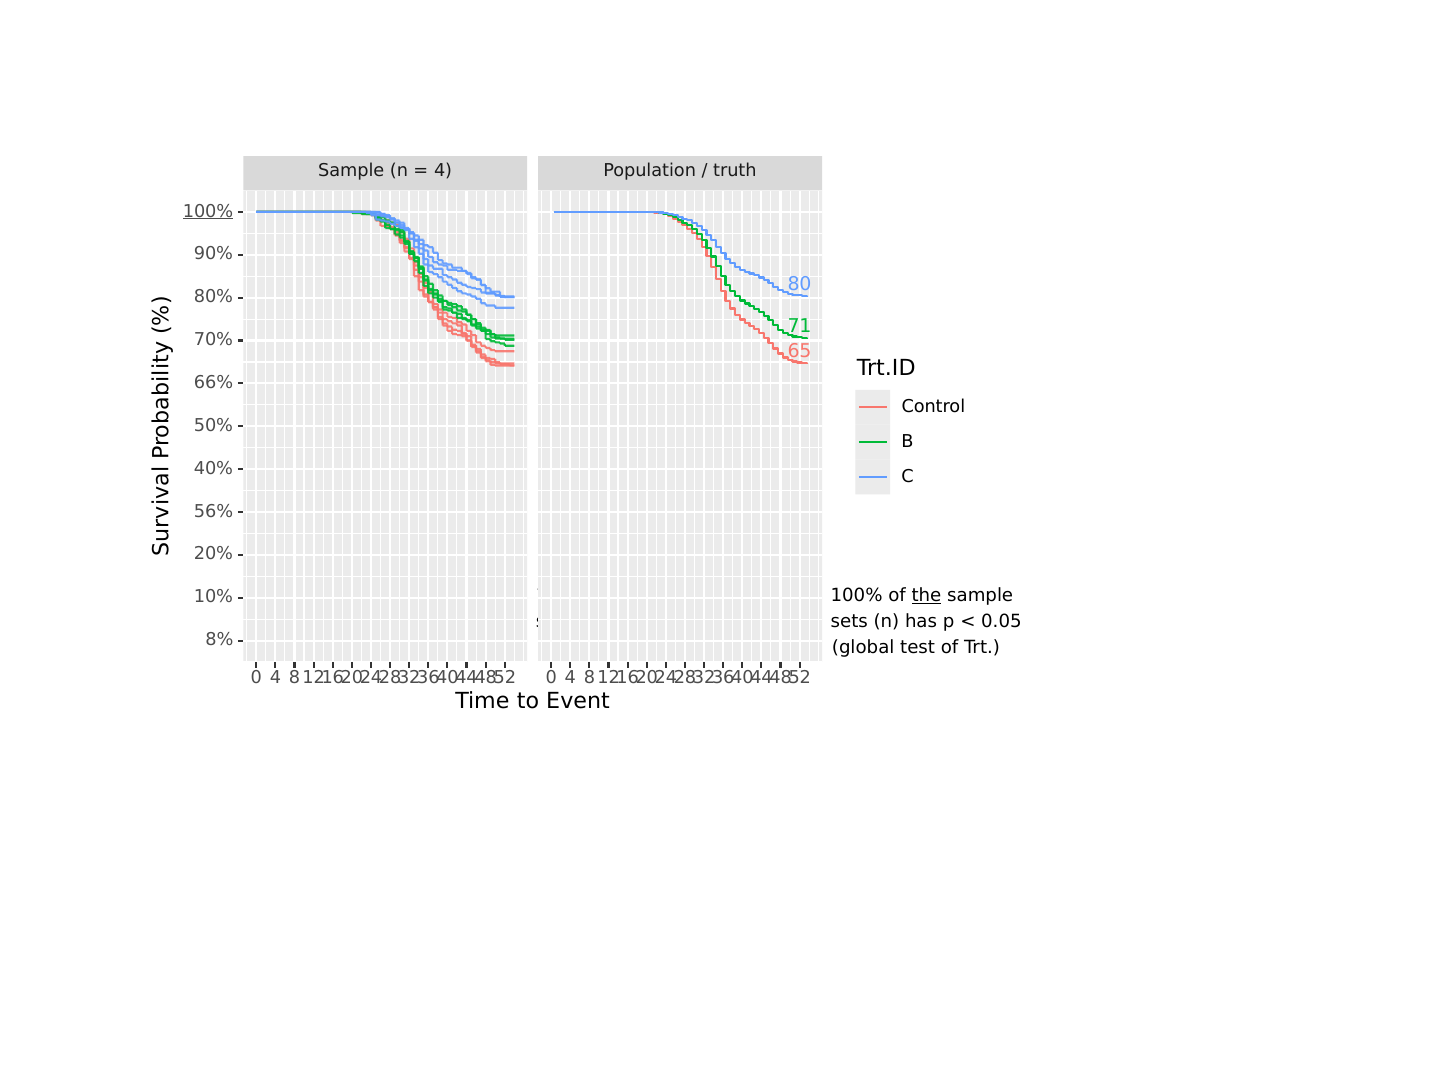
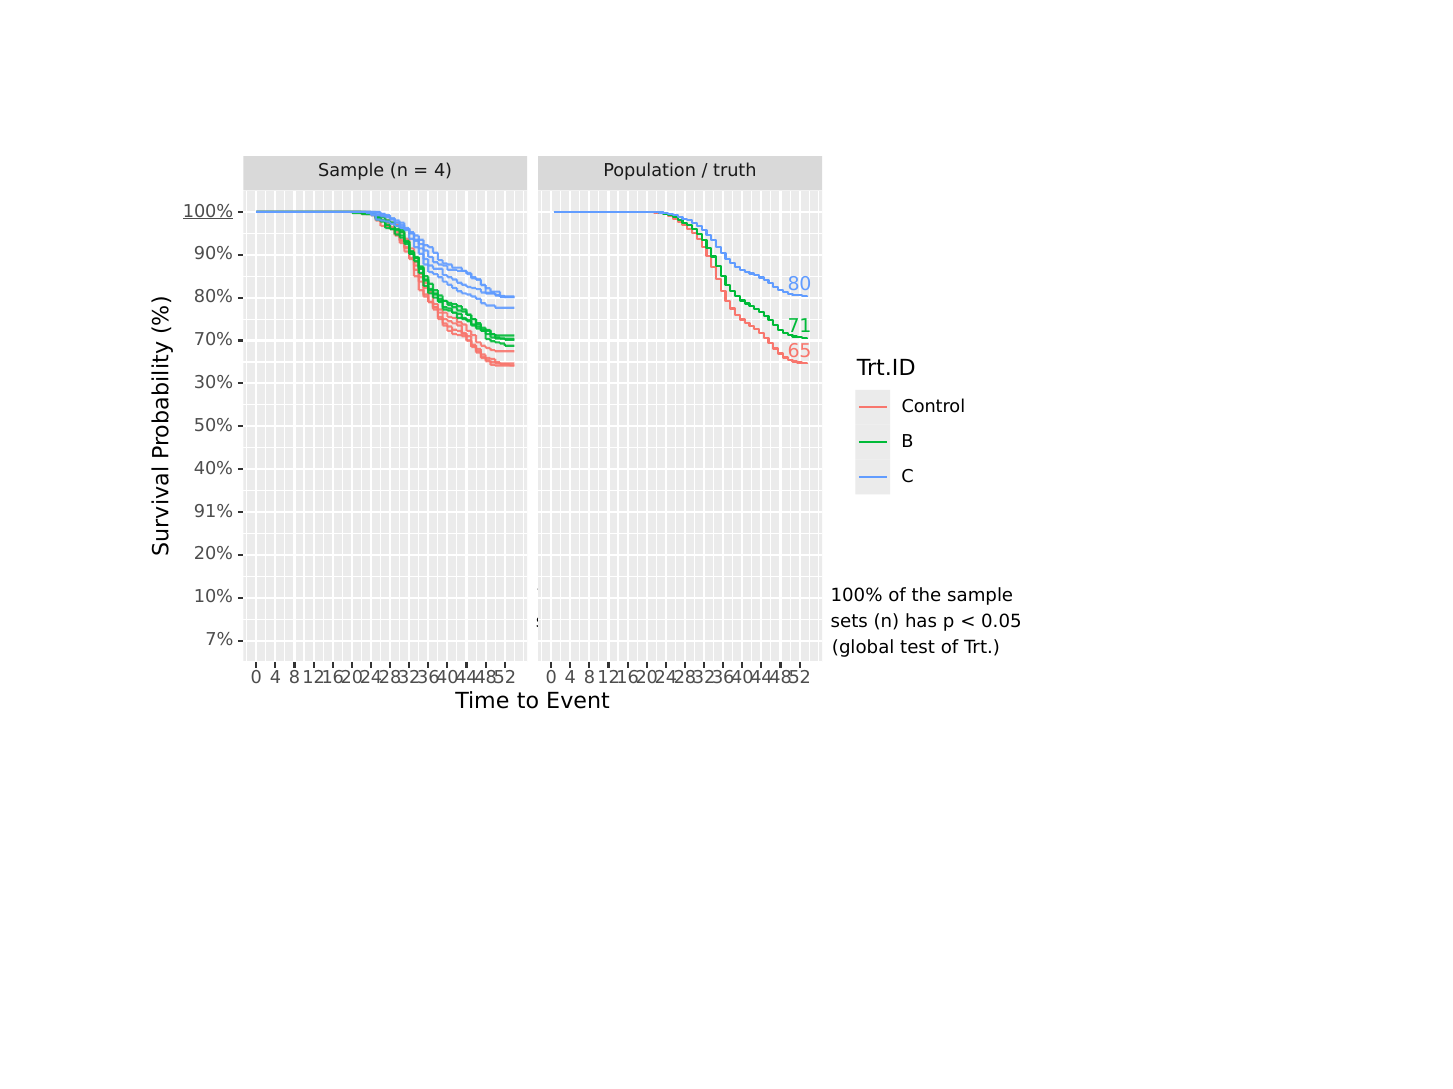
66%: 66% -> 30% (214, 383)
56%: 56% -> 91% (214, 512)
the underline: present -> none (926, 596)
8%: 8% -> 7% (219, 640)
